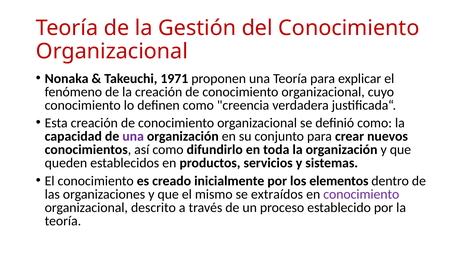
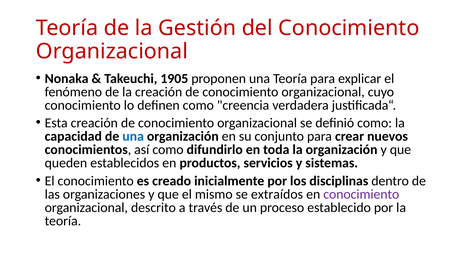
1971: 1971 -> 1905 (174, 78)
una colour: purple -> blue (133, 136)
elementos: elementos -> disciplinas (339, 181)
